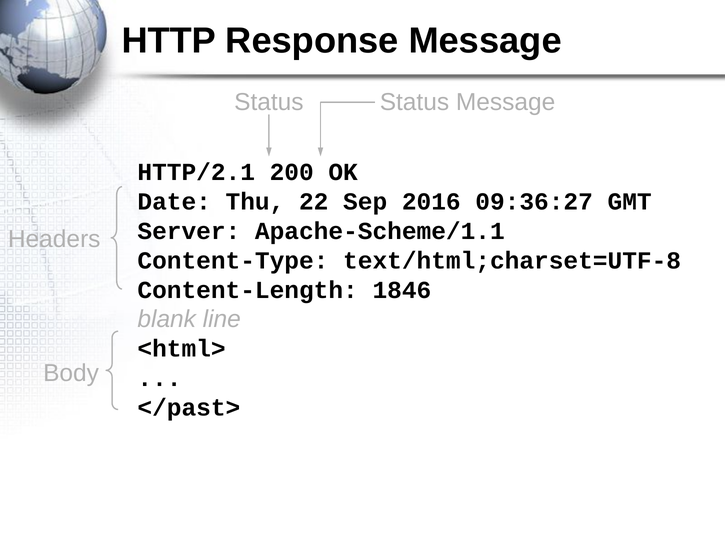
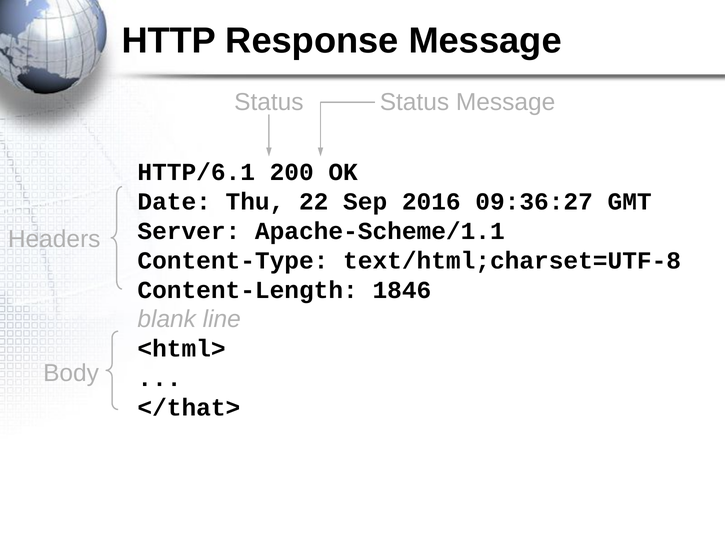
HTTP/2.1: HTTP/2.1 -> HTTP/6.1 (196, 172)
</past>: </past> -> </that> (189, 408)
